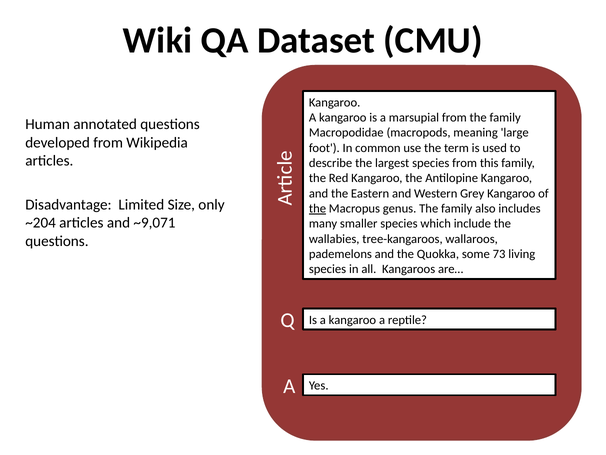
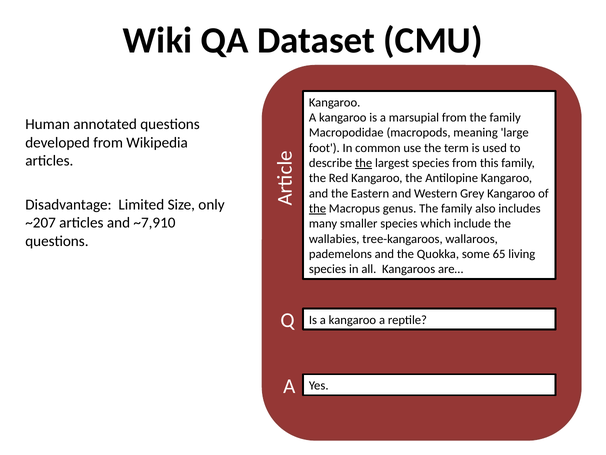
the underline: none -> present (364, 163)
~204: ~204 -> ~207 (41, 223)
~9,071: ~9,071 -> ~7,910 (154, 223)
73: 73 -> 65 (499, 254)
